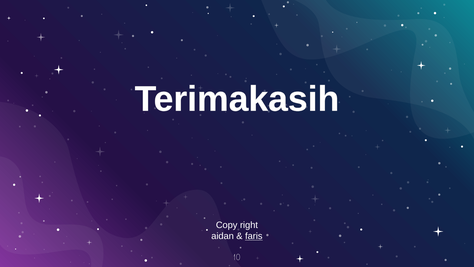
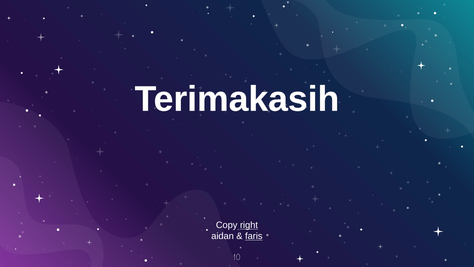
right underline: none -> present (249, 225)
